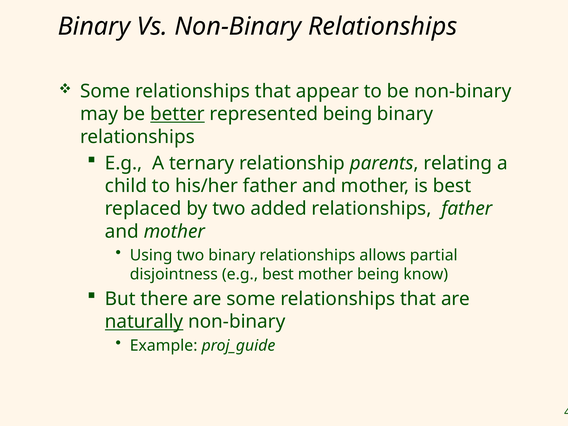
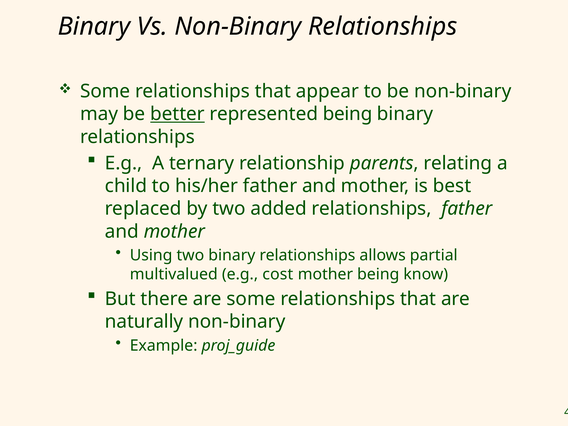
disjointness: disjointness -> multivalued (174, 274)
e.g best: best -> cost (278, 274)
naturally underline: present -> none (144, 322)
